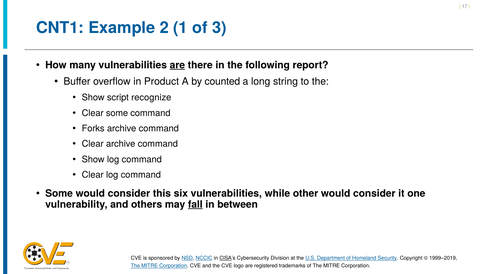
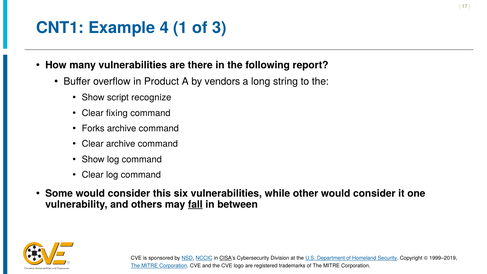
2: 2 -> 4 (164, 28)
are underline: present -> none (177, 65)
counted: counted -> vendors (222, 82)
Clear some: some -> fixing (117, 113)
